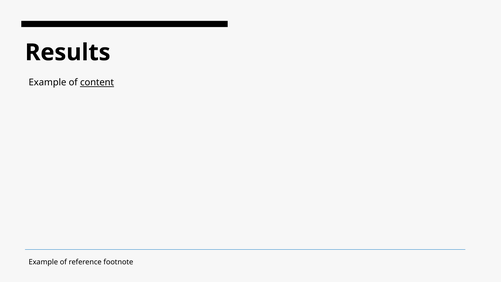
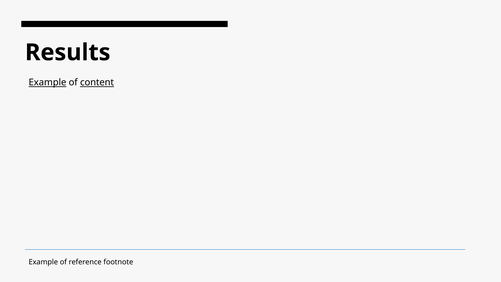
Example underline: none -> present (47, 83)
